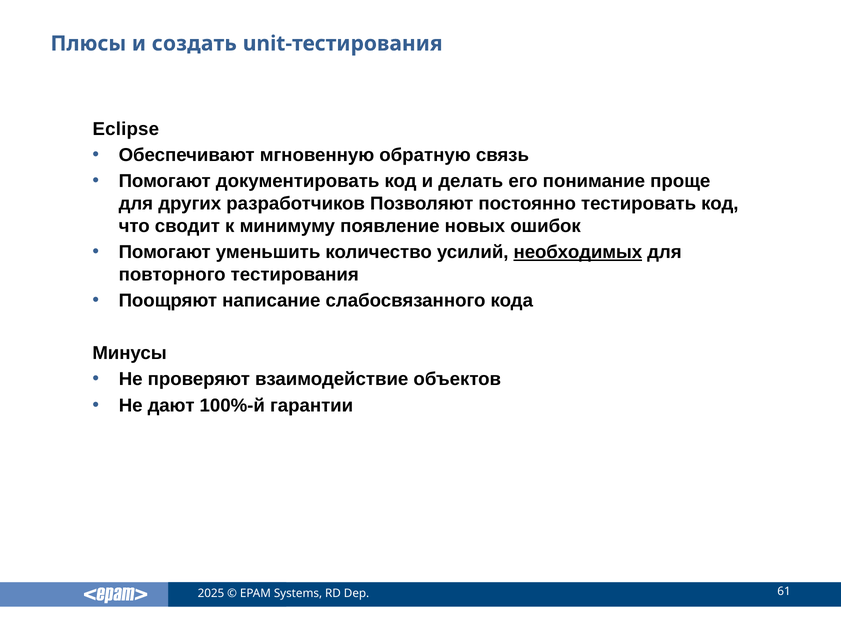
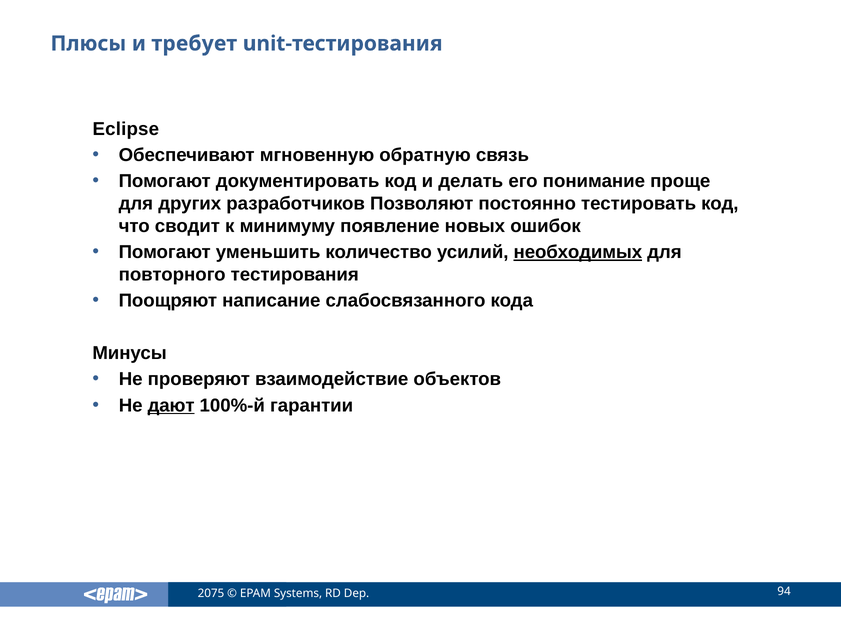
создать: создать -> требует (194, 44)
дают underline: none -> present (171, 405)
2025: 2025 -> 2075 (211, 593)
61: 61 -> 94 (784, 591)
